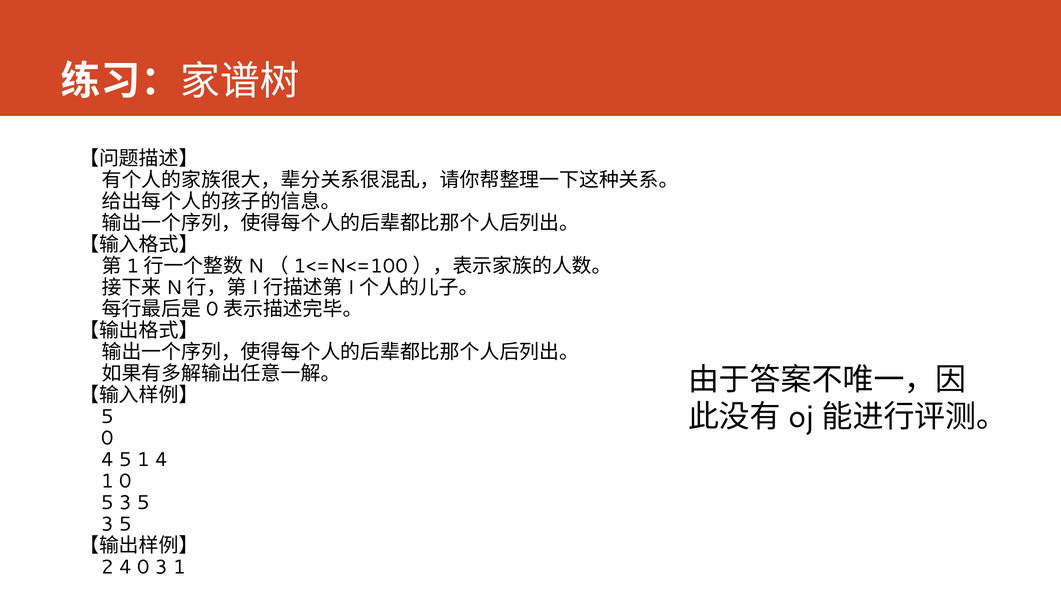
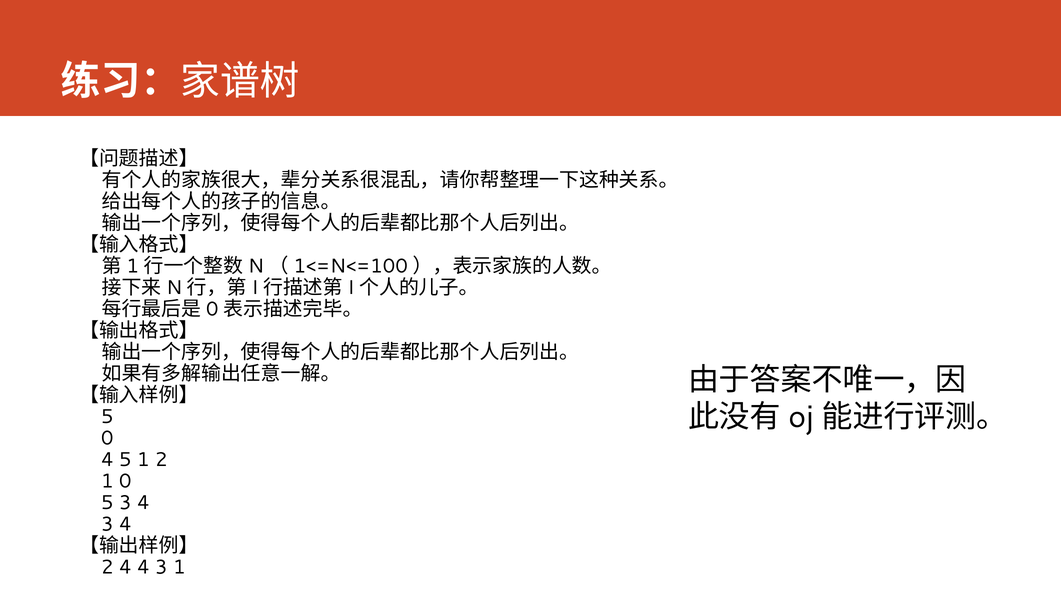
1 4: 4 -> 2 (161, 459)
5: 5 -> 4 (143, 502)
5: 5 -> 4 (125, 524)
4 0: 0 -> 4 (143, 567)
